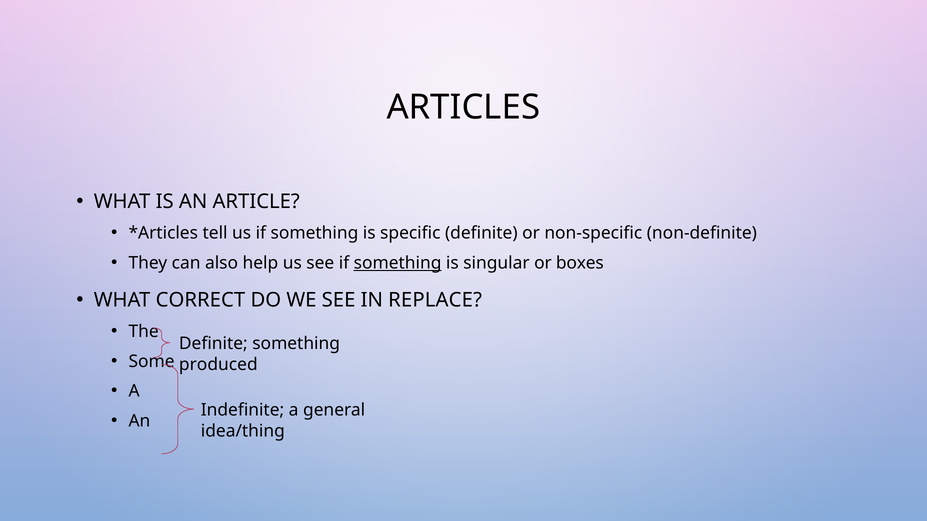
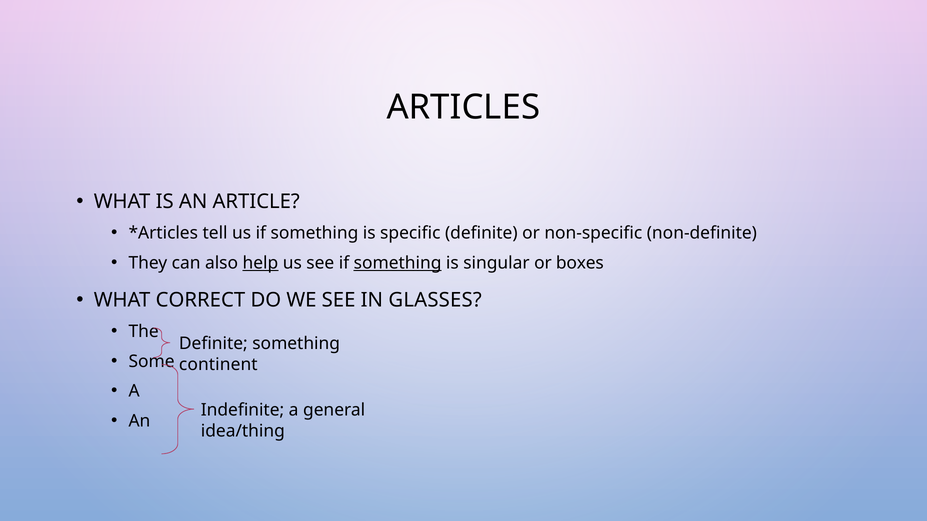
help underline: none -> present (260, 263)
REPLACE: REPLACE -> GLASSES (435, 300)
produced: produced -> continent (218, 365)
